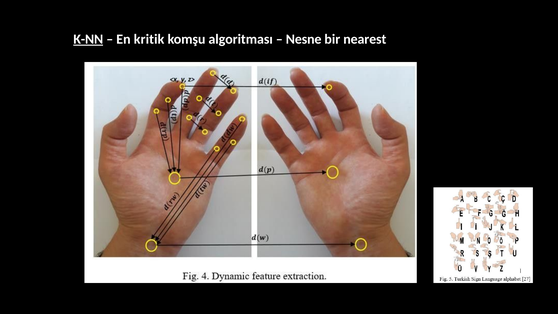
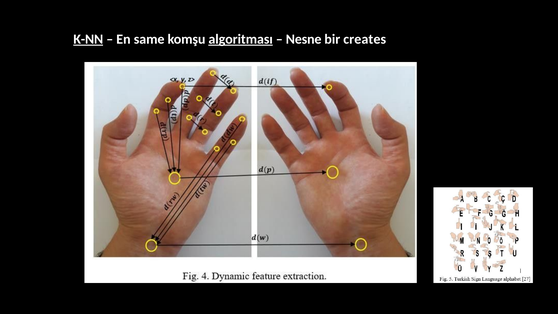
kritik: kritik -> same (149, 39)
algoritması underline: none -> present (241, 39)
nearest: nearest -> creates (365, 39)
